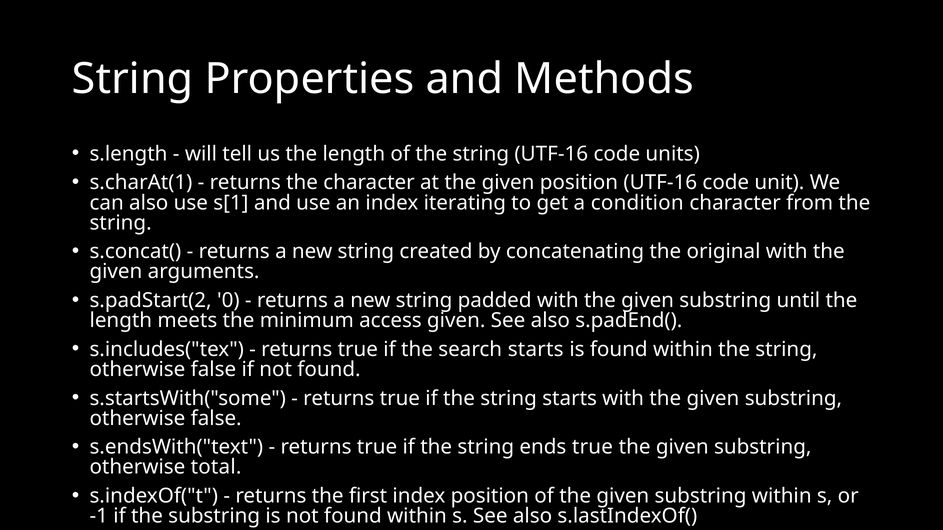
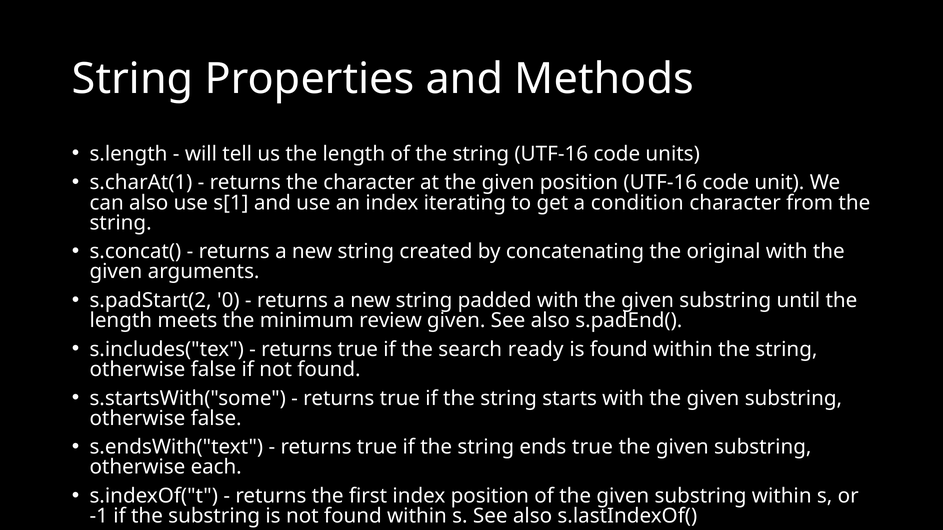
access: access -> review (391, 321)
search starts: starts -> ready (536, 350)
total: total -> each (216, 468)
